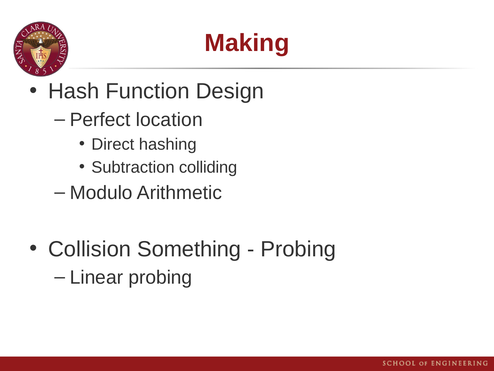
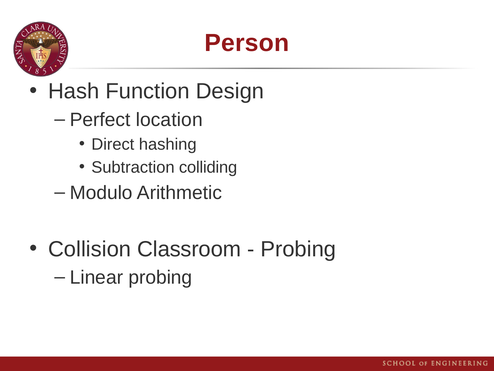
Making: Making -> Person (247, 43)
Something: Something -> Classroom (189, 249)
